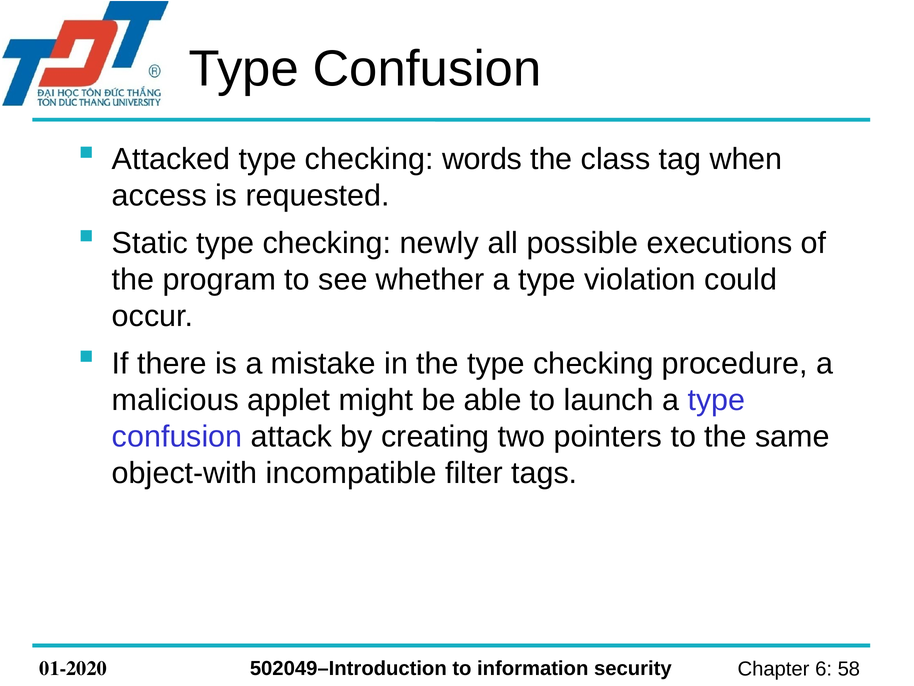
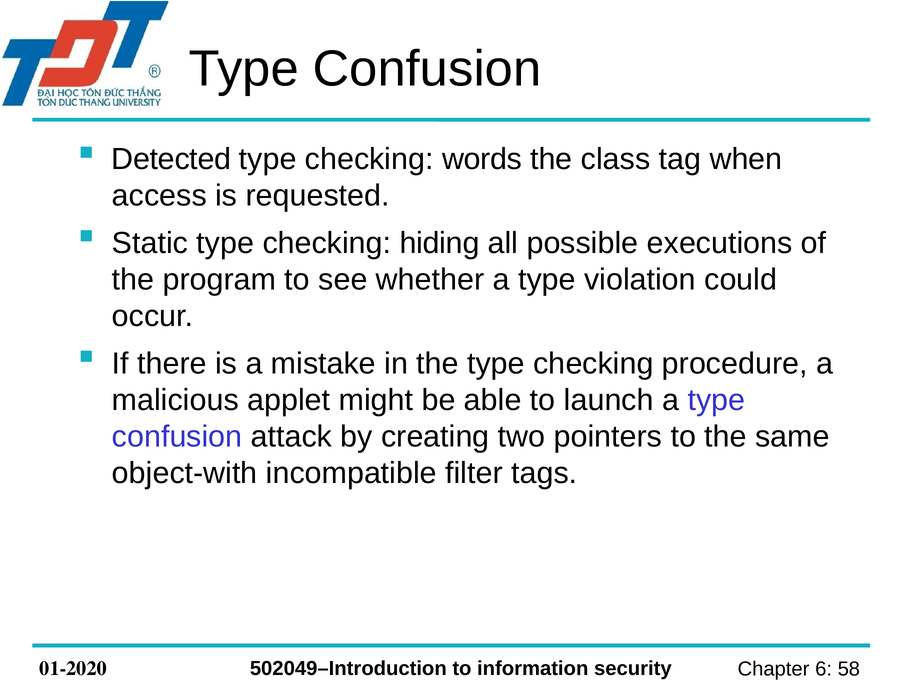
Attacked: Attacked -> Detected (171, 159)
newly: newly -> hiding (440, 243)
